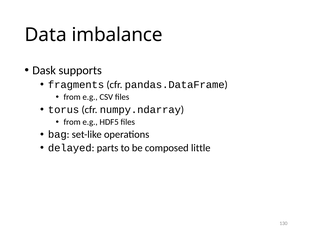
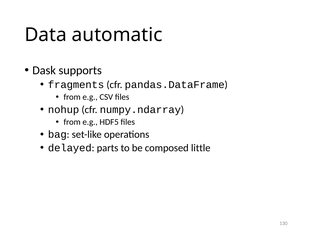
imbalance: imbalance -> automatic (117, 35)
torus: torus -> nohup (64, 110)
